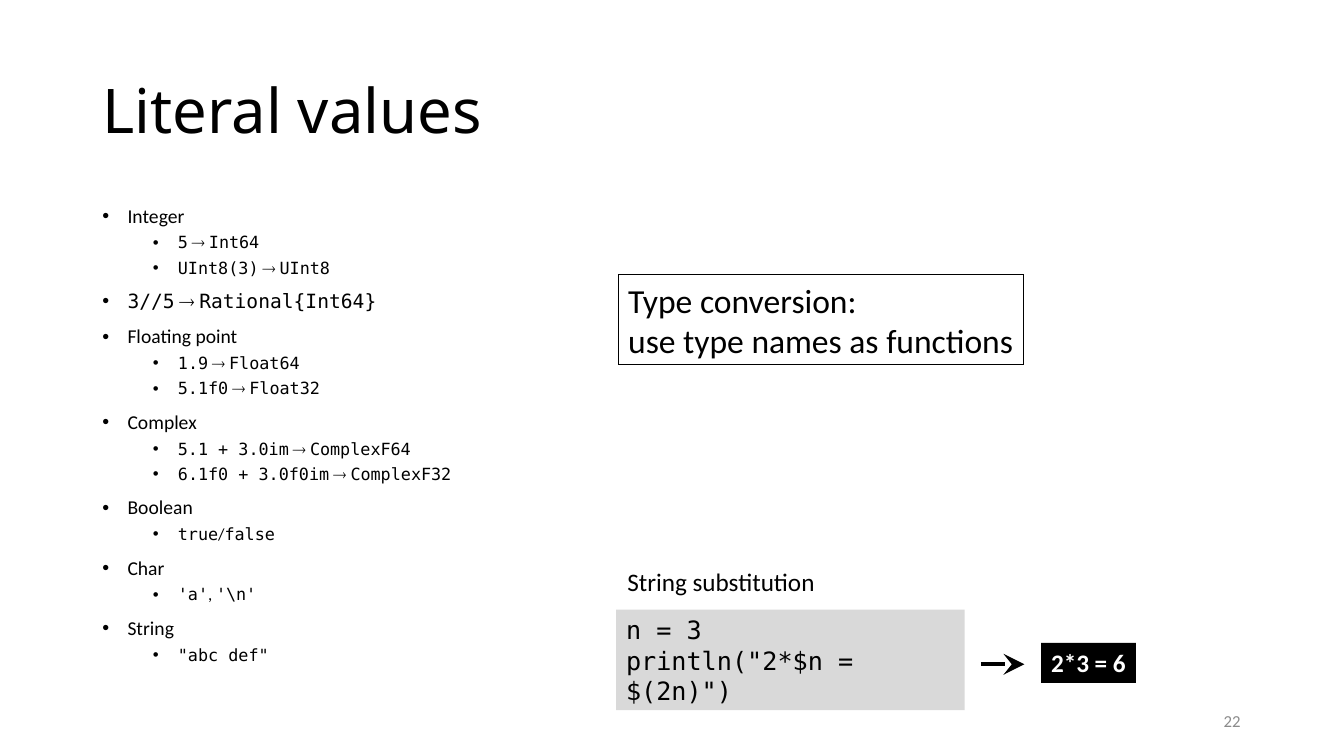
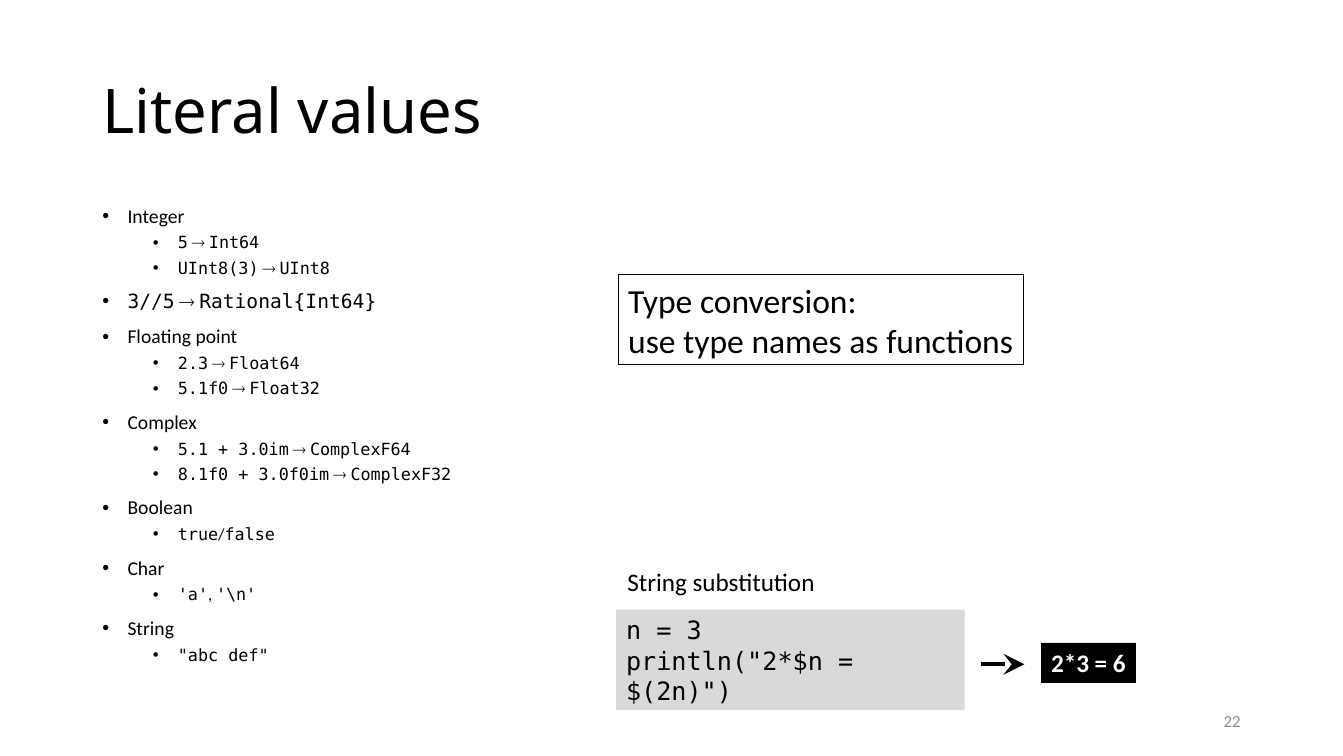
1.9: 1.9 -> 2.3 (193, 364)
6.1f0: 6.1f0 -> 8.1f0 (203, 474)
